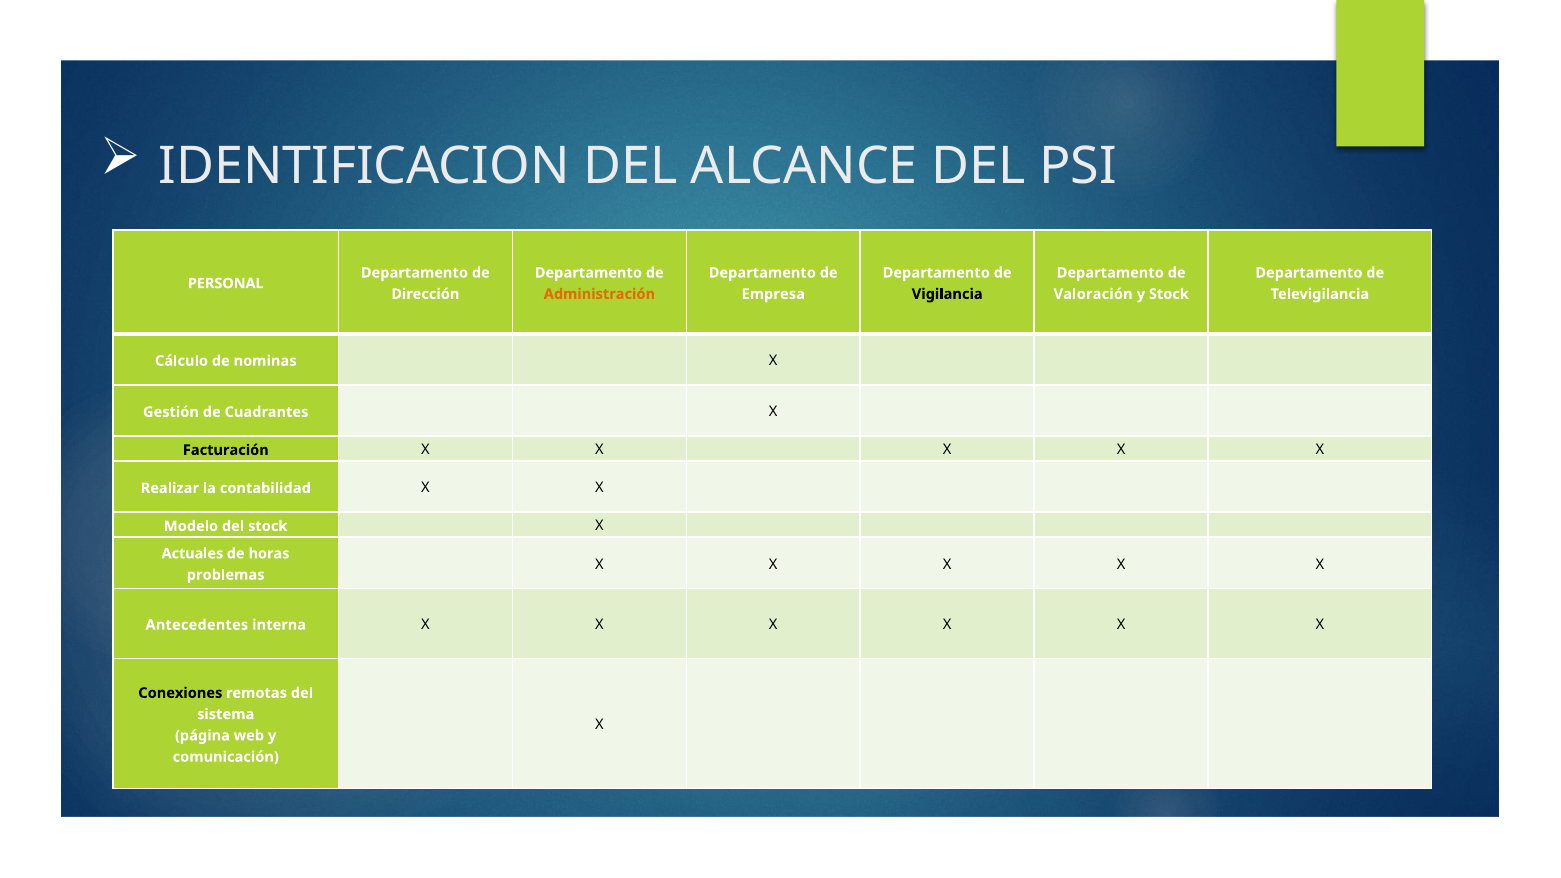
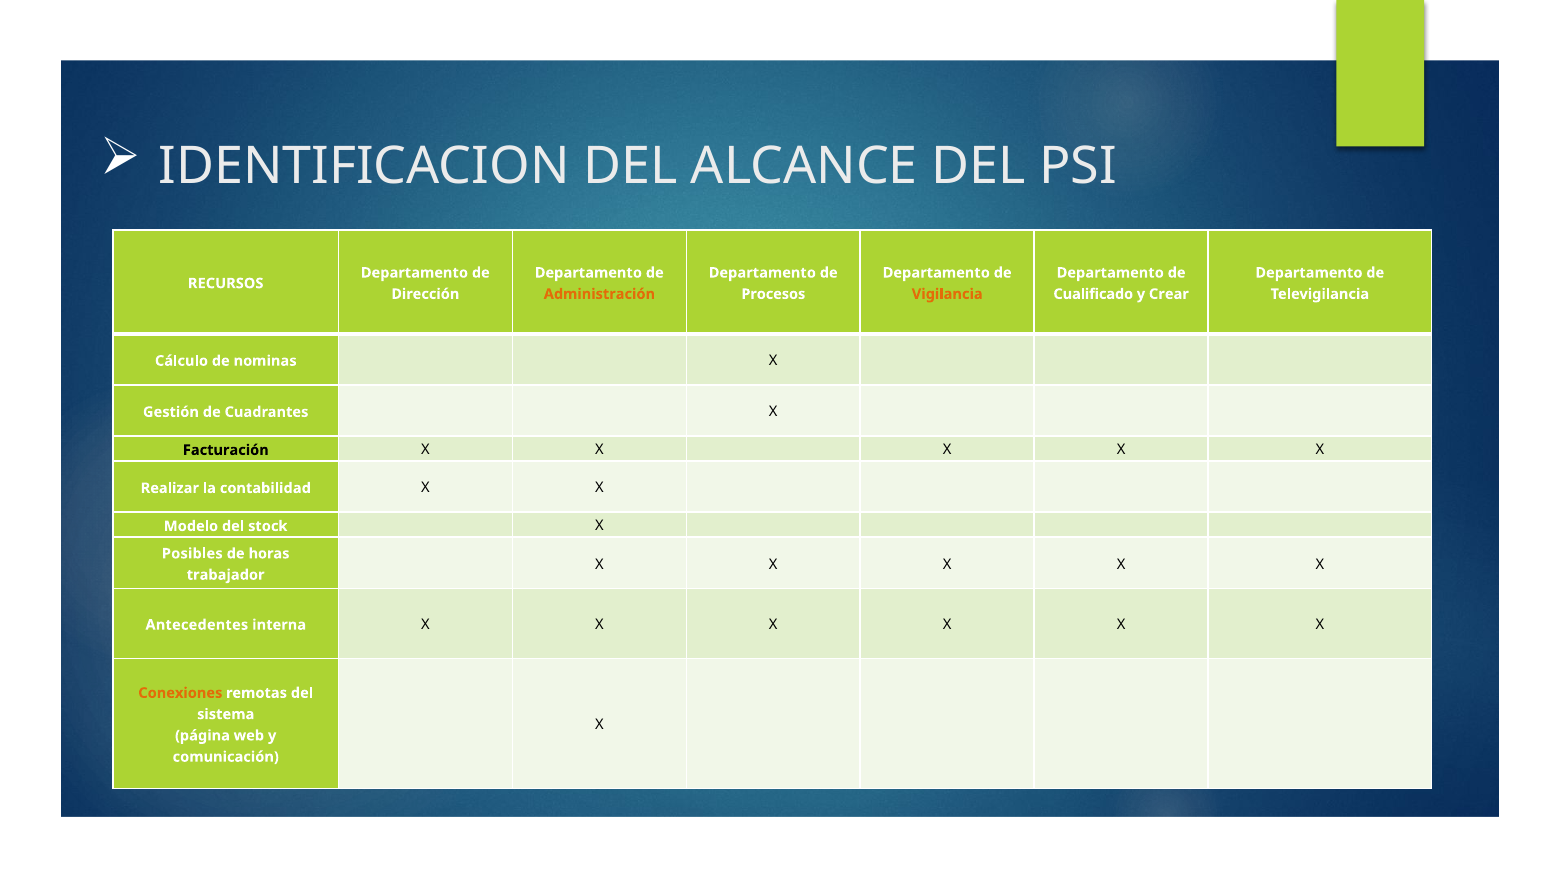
PERSONAL: PERSONAL -> RECURSOS (226, 283)
Empresa: Empresa -> Procesos (773, 294)
Vigilancia colour: black -> orange (947, 294)
Valoración: Valoración -> Cualificado (1093, 294)
y Stock: Stock -> Crear (1169, 294)
Actuales: Actuales -> Posibles (192, 554)
problemas: problemas -> trabajador (226, 575)
Conexiones colour: black -> orange (180, 693)
